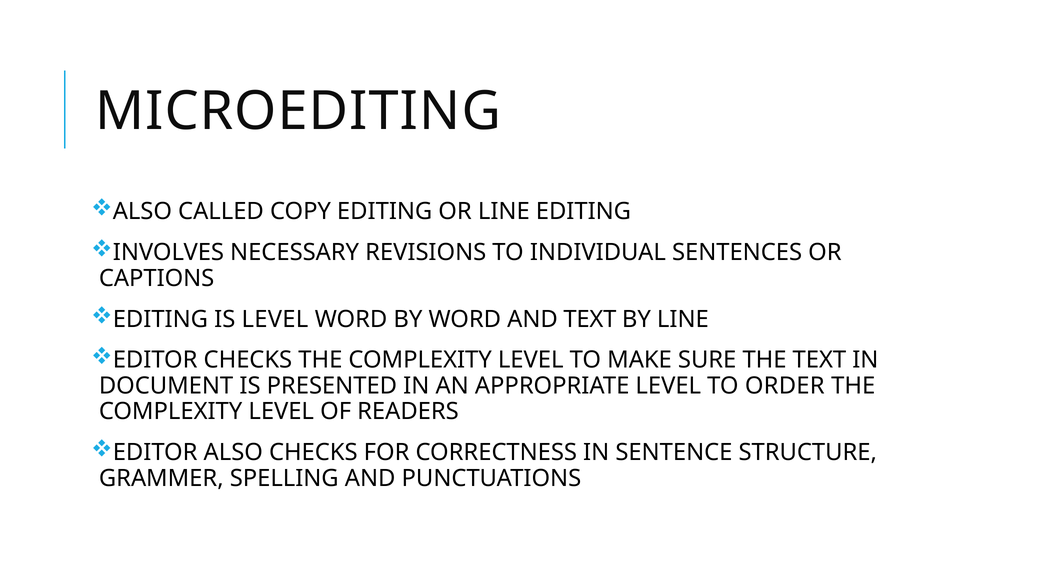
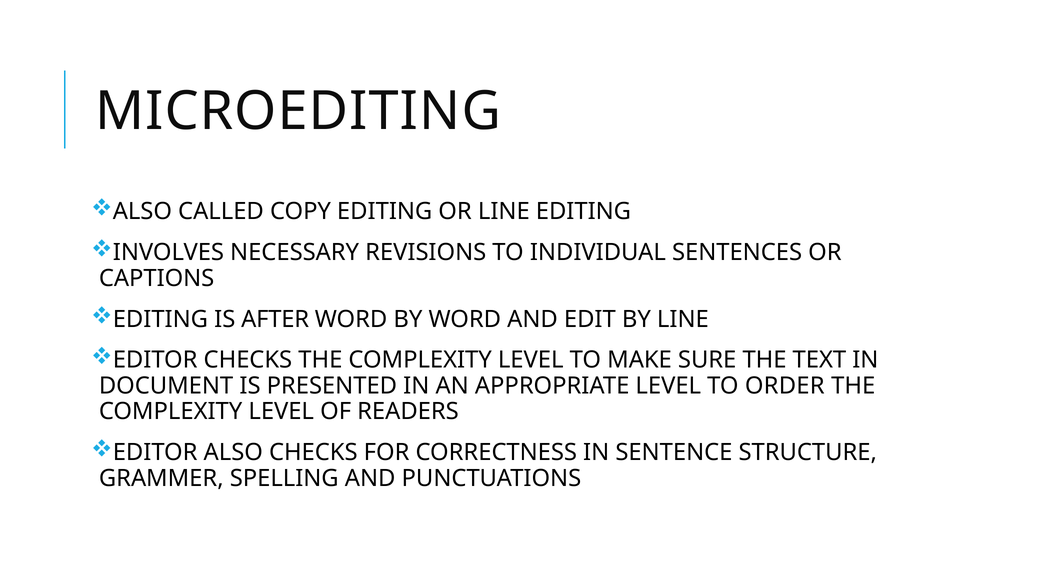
IS LEVEL: LEVEL -> AFTER (275, 319)
AND TEXT: TEXT -> EDIT (590, 319)
